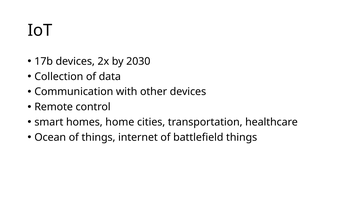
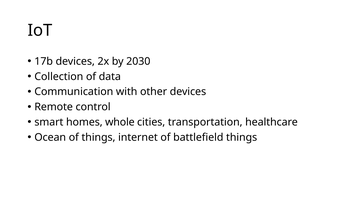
home: home -> whole (120, 122)
